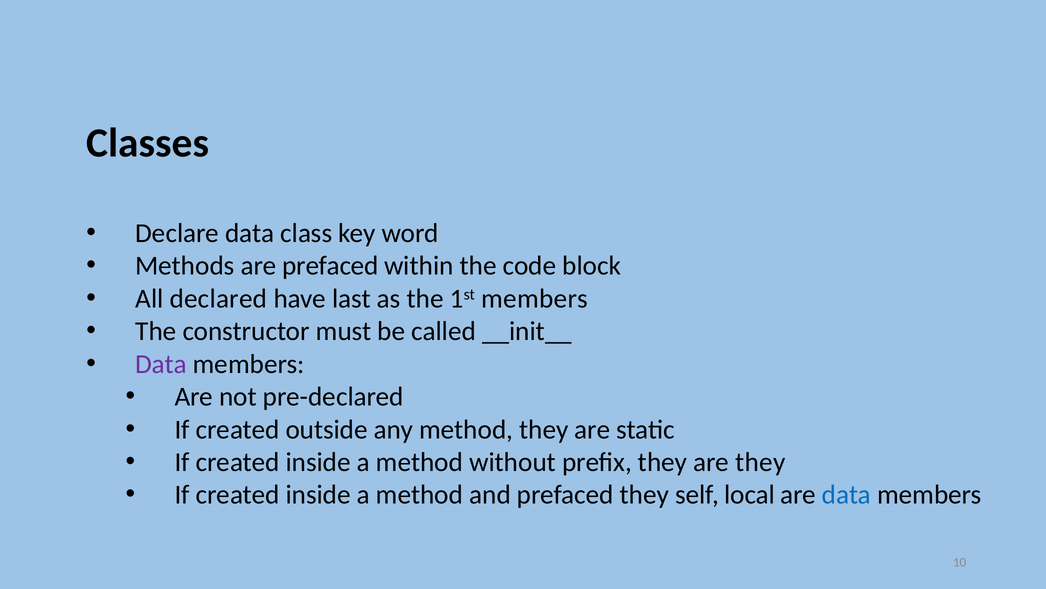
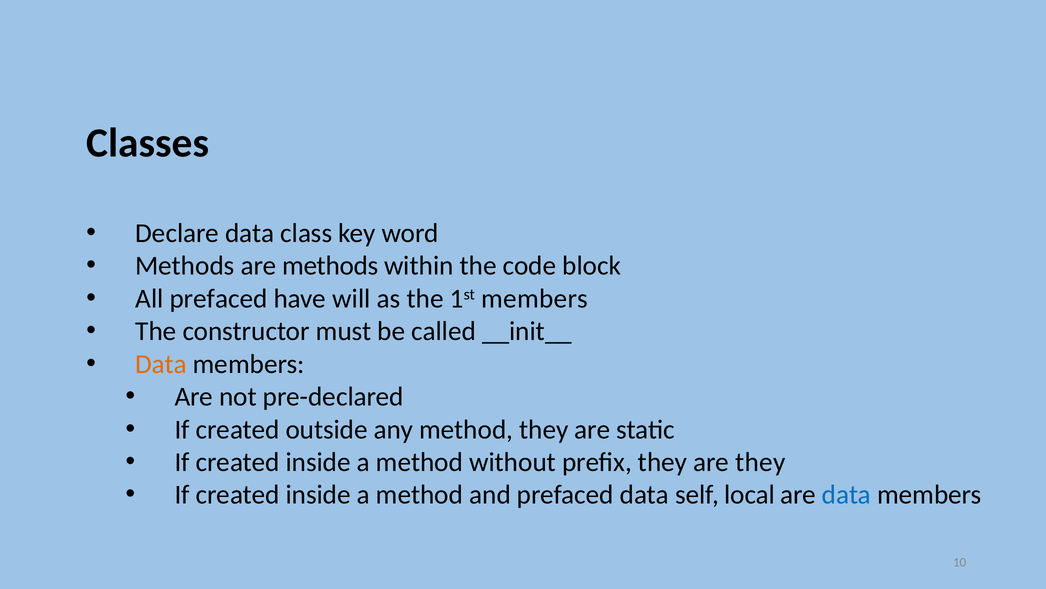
are prefaced: prefaced -> methods (330, 266)
All declared: declared -> prefaced (219, 298)
last: last -> will (351, 298)
Data colour: purple -> orange (161, 364)
prefaced they: they -> data (644, 494)
